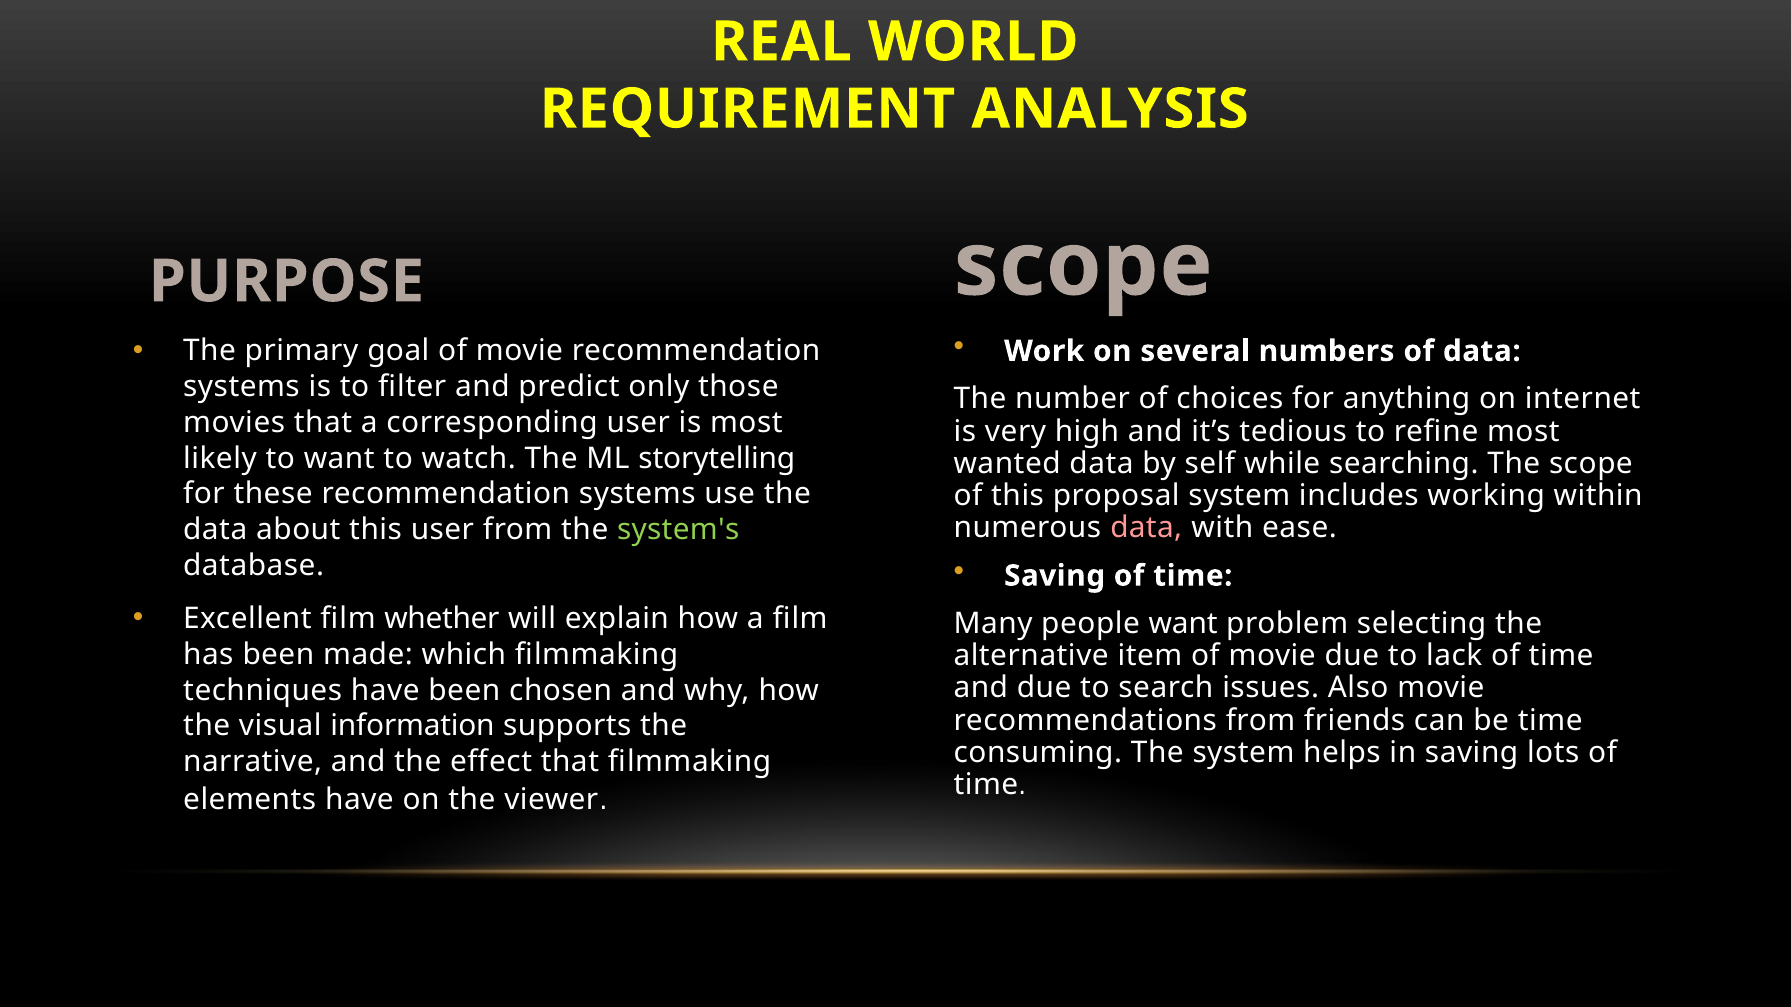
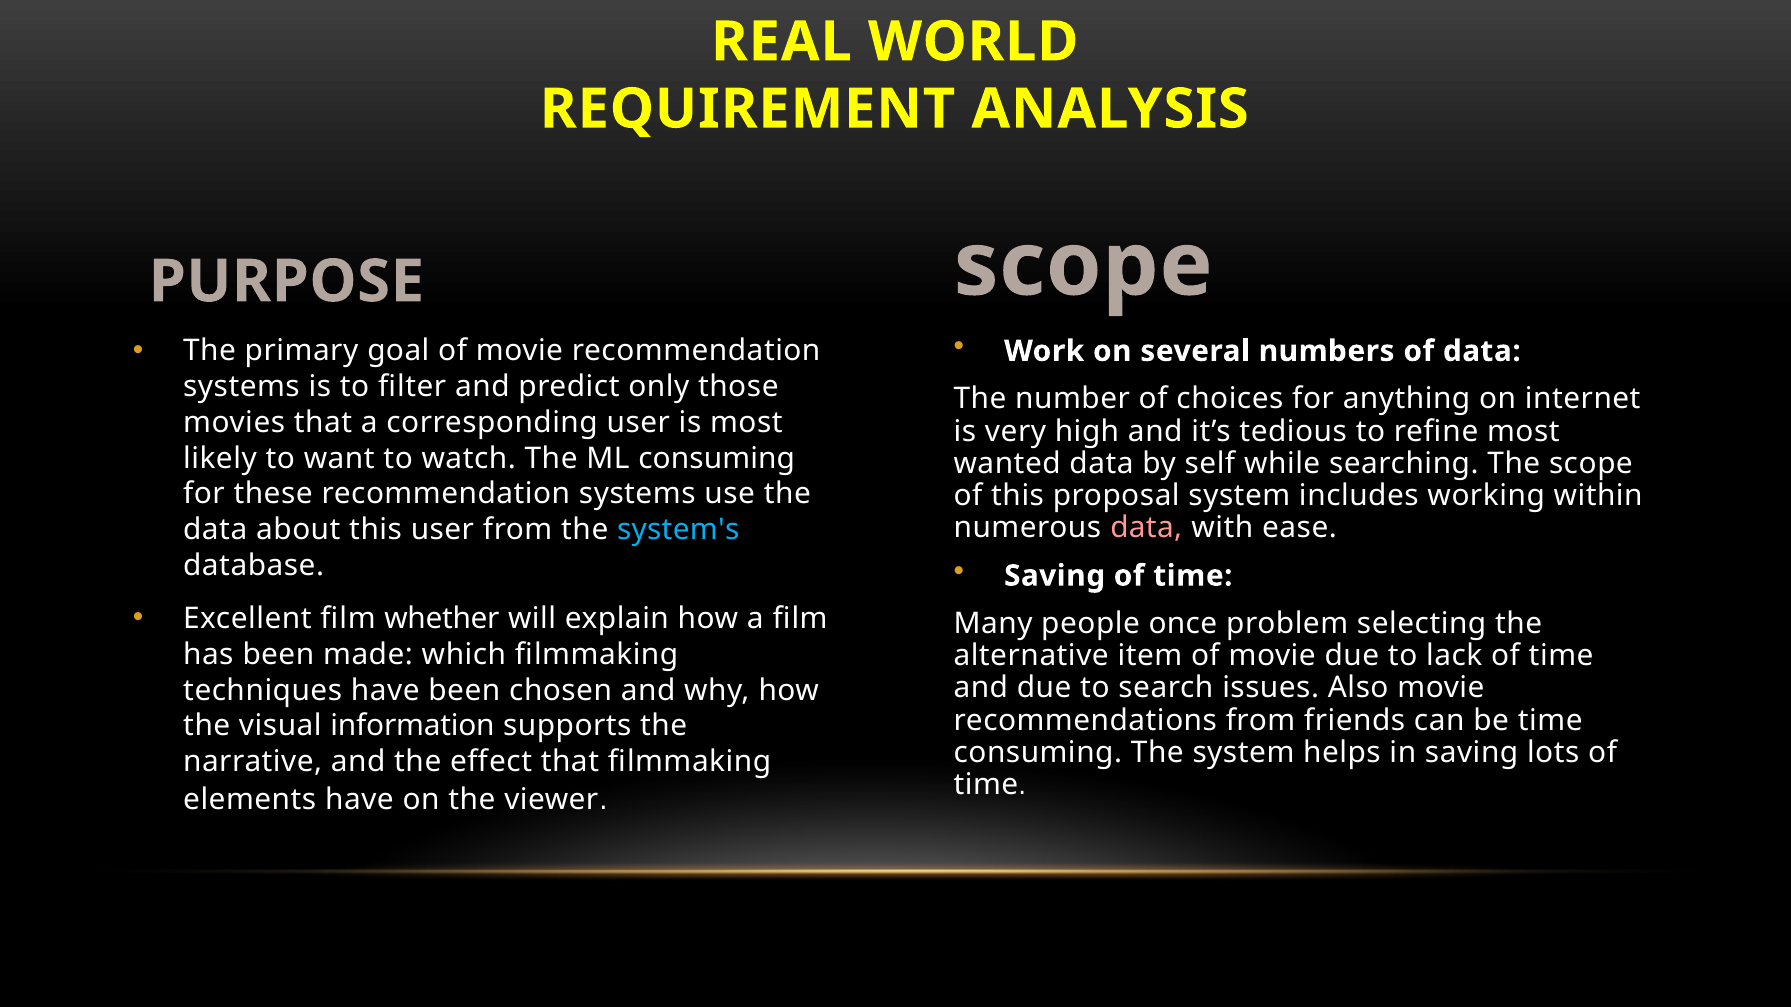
ML storytelling: storytelling -> consuming (717, 458)
system's colour: light green -> light blue (678, 530)
people want: want -> once (1183, 624)
